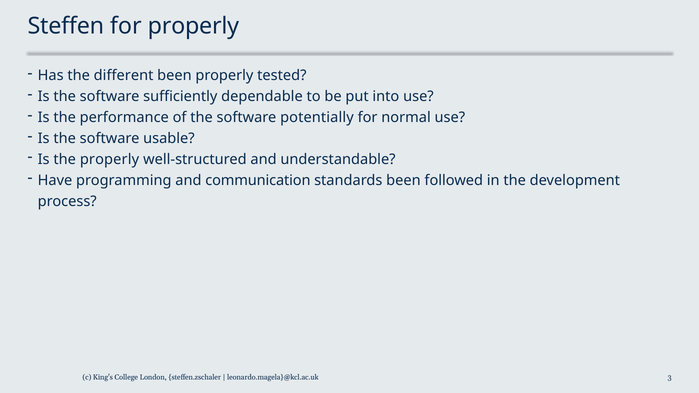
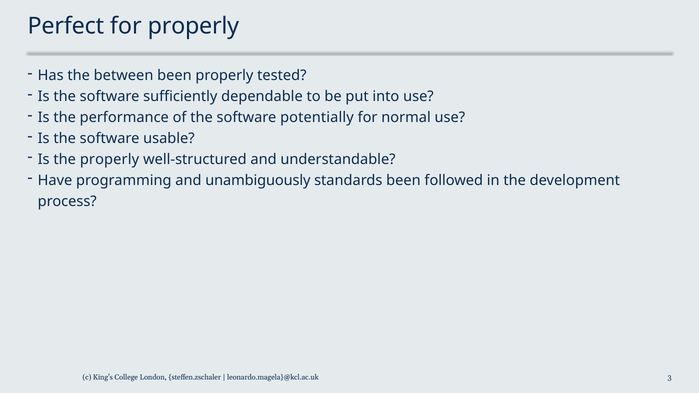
Steffen: Steffen -> Perfect (66, 26)
different: different -> between (124, 76)
communication: communication -> unambiguously (258, 181)
